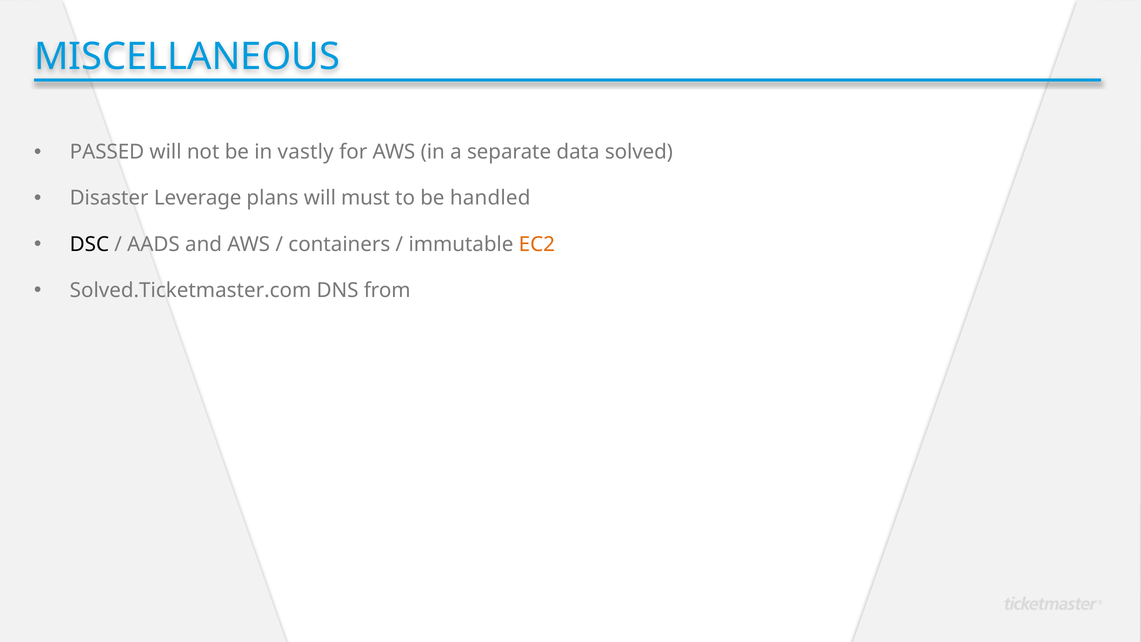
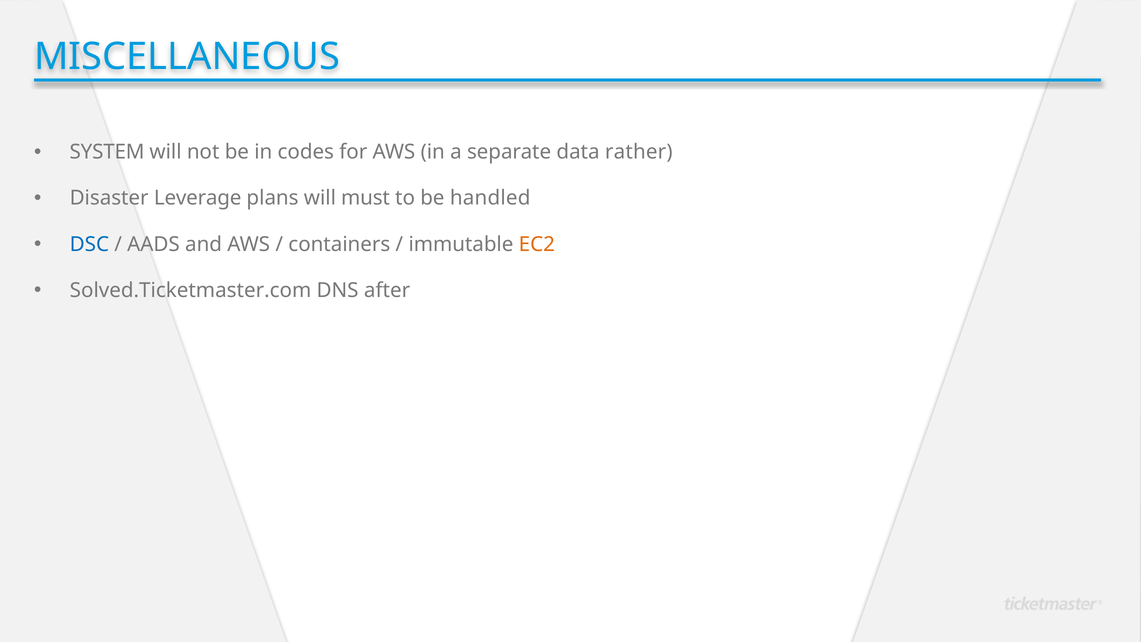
PASSED: PASSED -> SYSTEM (107, 152)
vastly: vastly -> codes (306, 152)
solved: solved -> rather (639, 152)
DSC colour: black -> blue (89, 244)
from: from -> after (387, 290)
